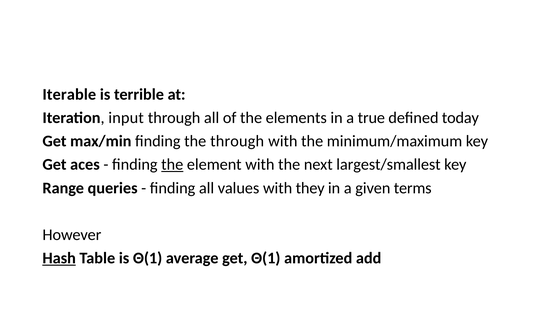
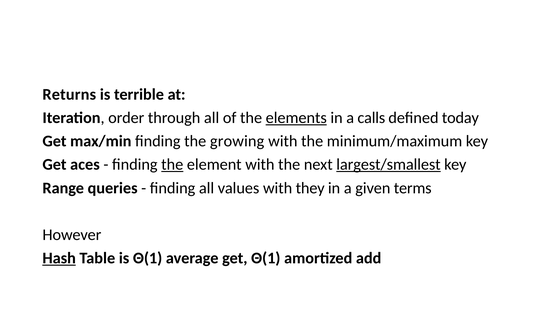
Iterable: Iterable -> Returns (69, 94)
input: input -> order (126, 118)
elements underline: none -> present (296, 118)
true: true -> calls (371, 118)
the through: through -> growing (237, 141)
largest/smallest underline: none -> present (388, 164)
